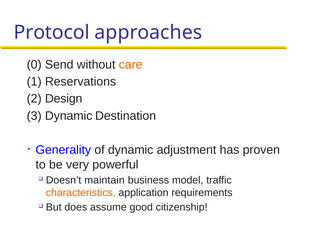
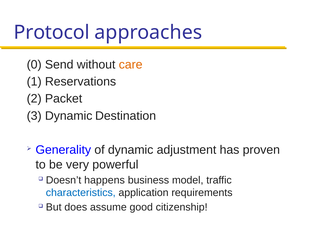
Design: Design -> Packet (64, 99)
maintain: maintain -> happens (105, 181)
characteristics colour: orange -> blue (81, 193)
